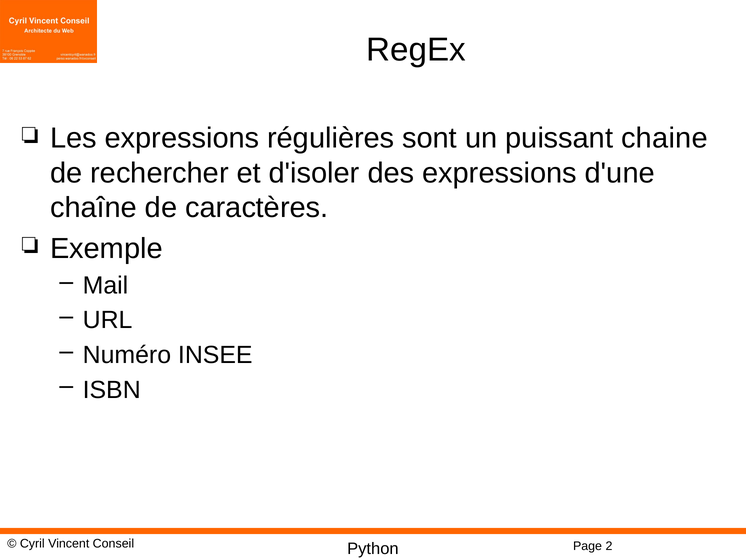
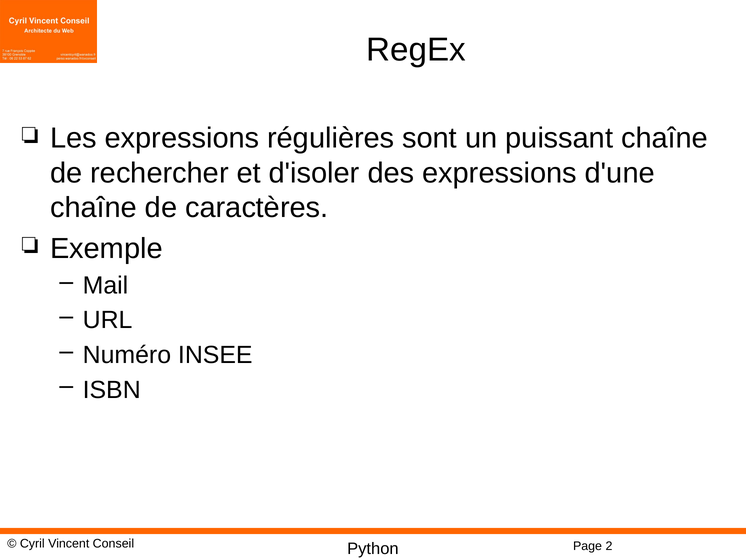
puissant chaine: chaine -> chaîne (665, 138)
